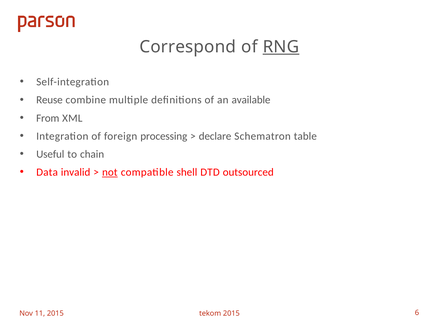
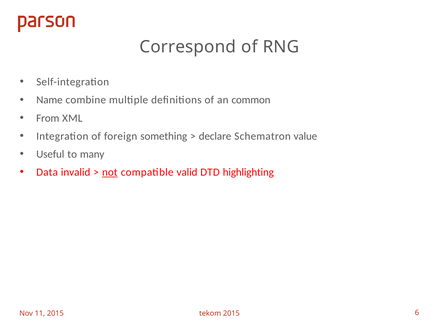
RNG underline: present -> none (281, 47)
Reuse: Reuse -> Name (49, 100)
available: available -> common (251, 100)
processing: processing -> something (164, 136)
table: table -> value (305, 136)
chain: chain -> many (92, 154)
shell: shell -> valid (187, 172)
outsourced: outsourced -> highlighting (248, 172)
